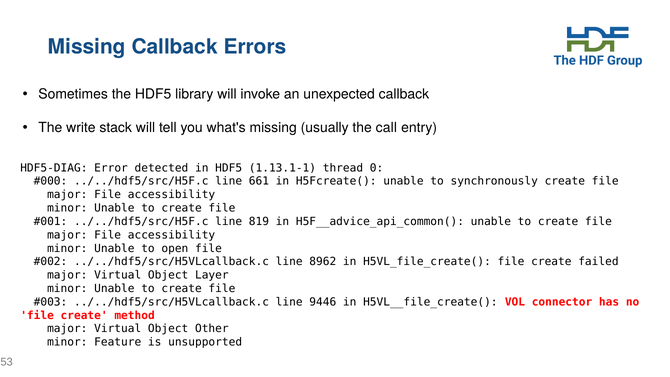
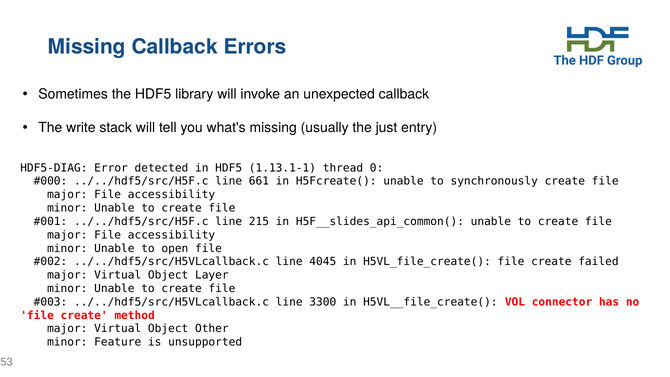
call: call -> just (386, 128)
819: 819 -> 215 (259, 221)
H5F__advice_api_common(: H5F__advice_api_common( -> H5F__slides_api_common( (380, 221)
8962: 8962 -> 4045 (323, 262)
9446: 9446 -> 3300 (323, 302)
